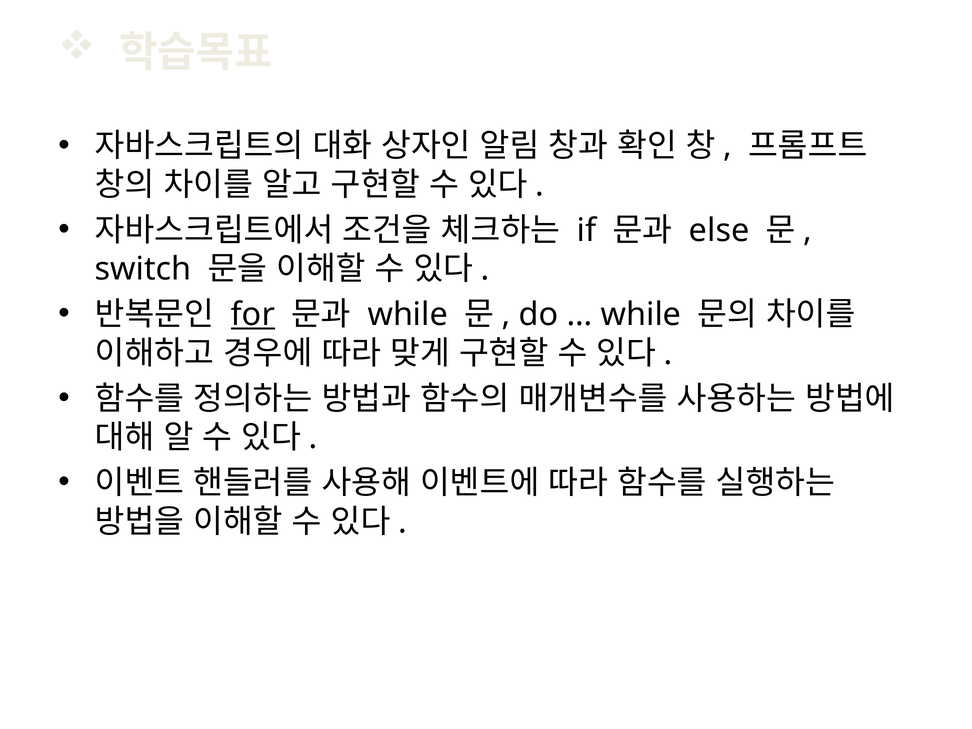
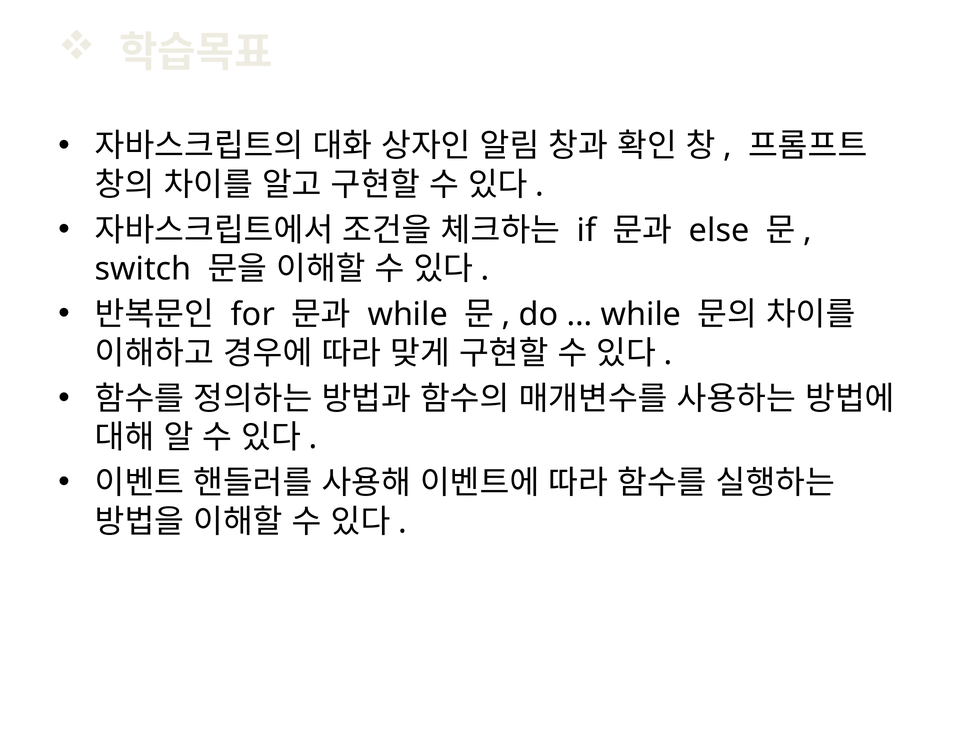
for underline: present -> none (253, 315)
